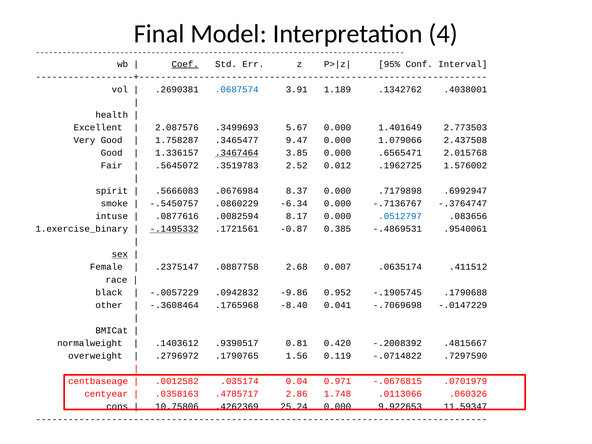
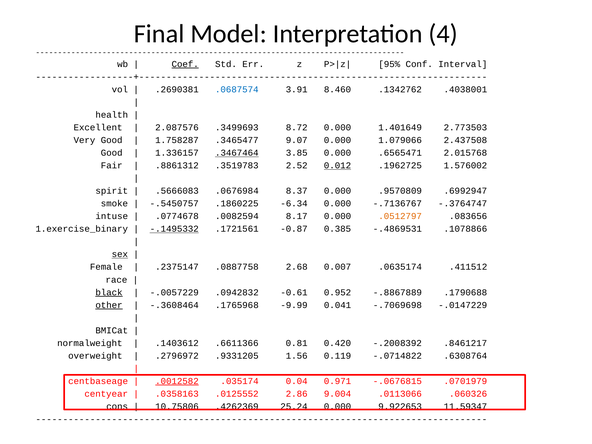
1.189: 1.189 -> 8.460 (337, 89)
5.67: 5.67 -> 8.72 (297, 128)
9.47: 9.47 -> 9.07 (297, 140)
.5645072: .5645072 -> .8861312 (177, 166)
0.012 underline: none -> present (338, 166)
.7179898: .7179898 -> .9570809 (400, 191)
.0860229: .0860229 -> .1860225 (237, 204)
.0877616: .0877616 -> .0774678 (177, 216)
.0512797 colour: blue -> orange (400, 216)
.9540061: .9540061 -> .1078866 (465, 229)
black underline: none -> present (109, 292)
-9.86: -9.86 -> -0.61 (294, 292)
-.1905745: -.1905745 -> -.8867889 (397, 292)
other underline: none -> present (109, 305)
-8.40: -8.40 -> -9.99 (294, 305)
.9390517: .9390517 -> .6611366 (237, 343)
.4815667: .4815667 -> .8461217 (465, 343)
.1790765: .1790765 -> .9331205 (237, 356)
.7297590: .7297590 -> .6308764 (465, 356)
.0012582 underline: none -> present (177, 381)
.4785717: .4785717 -> .0125552 (237, 394)
1.748: 1.748 -> 9.004 (338, 394)
